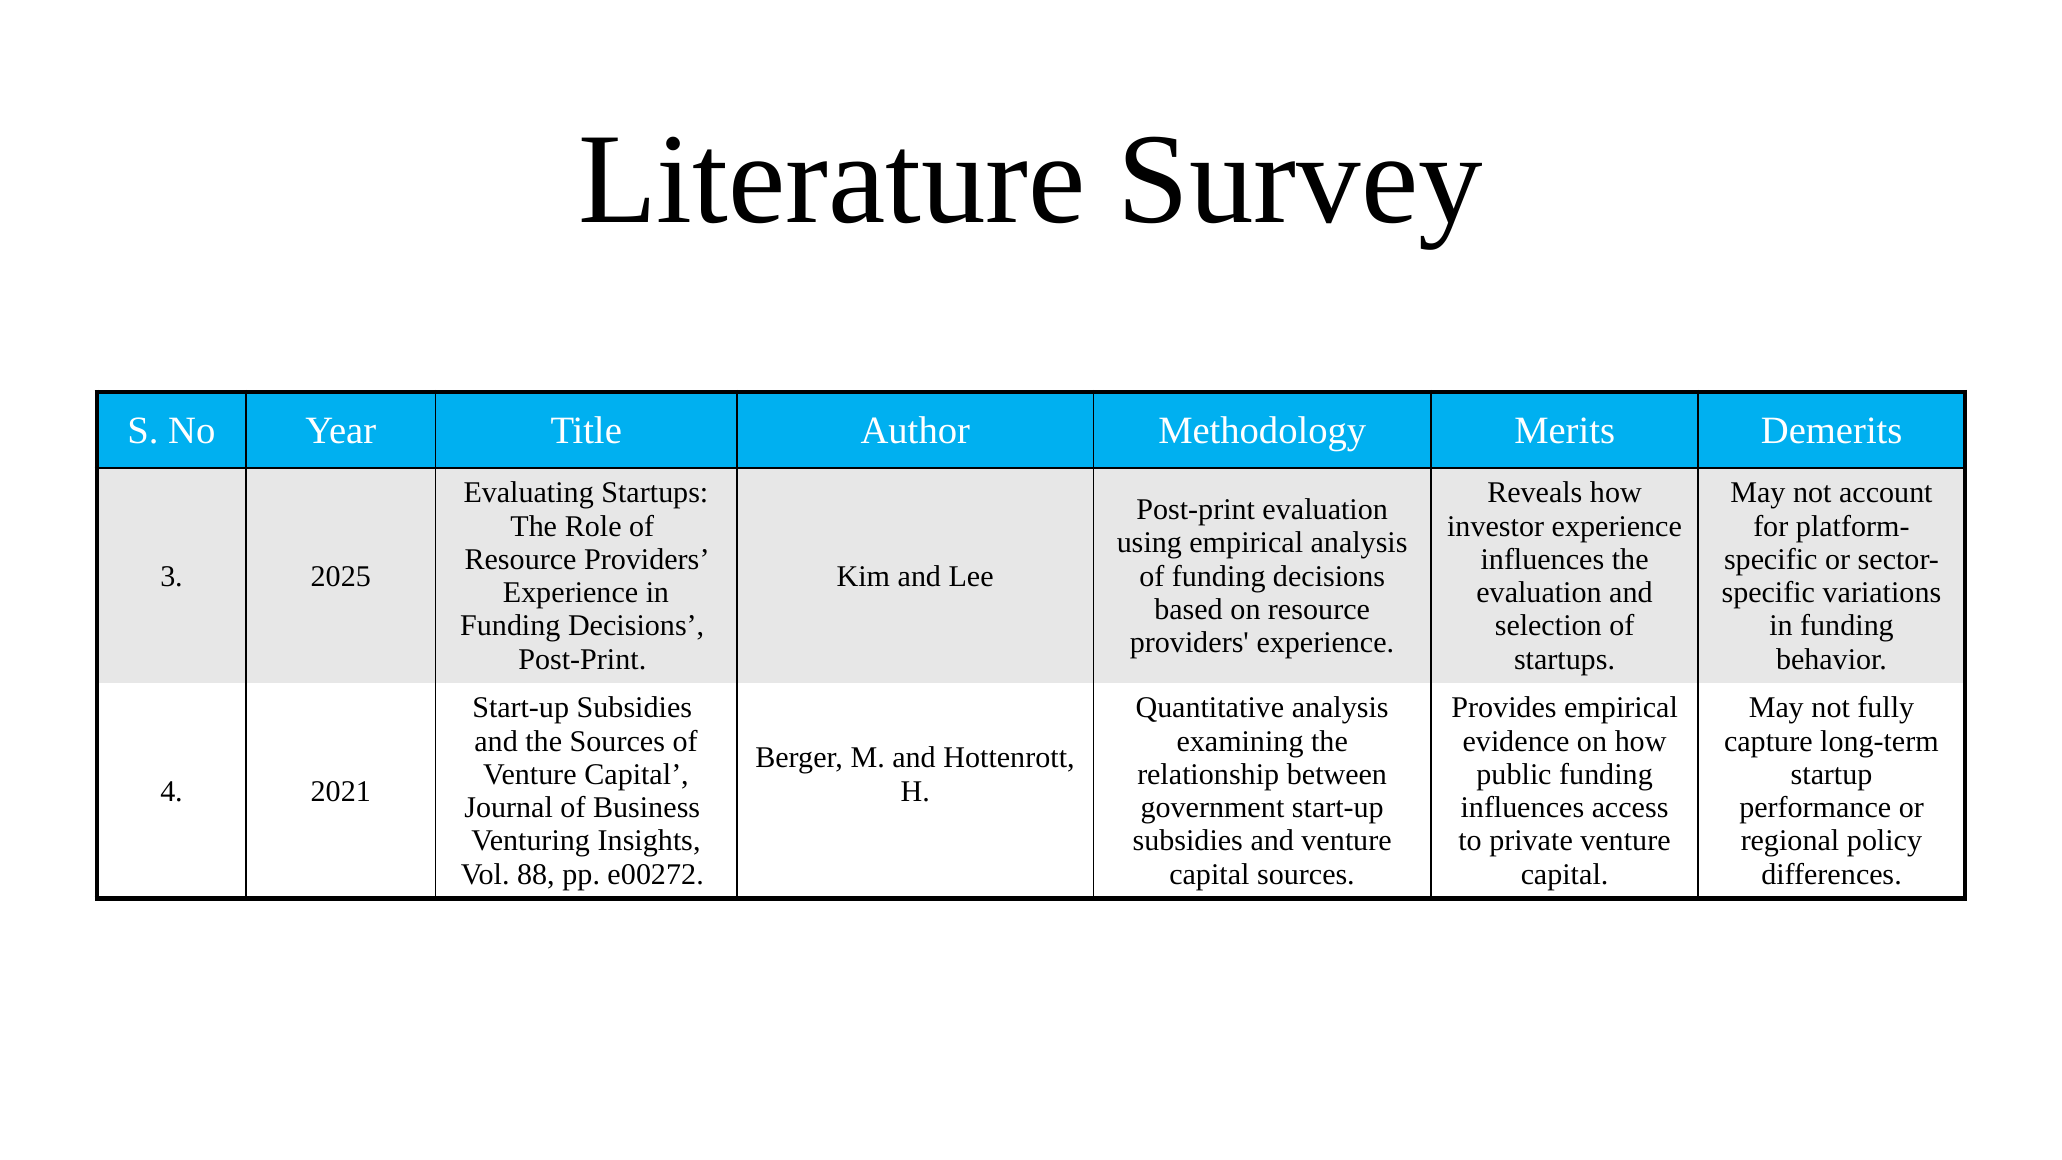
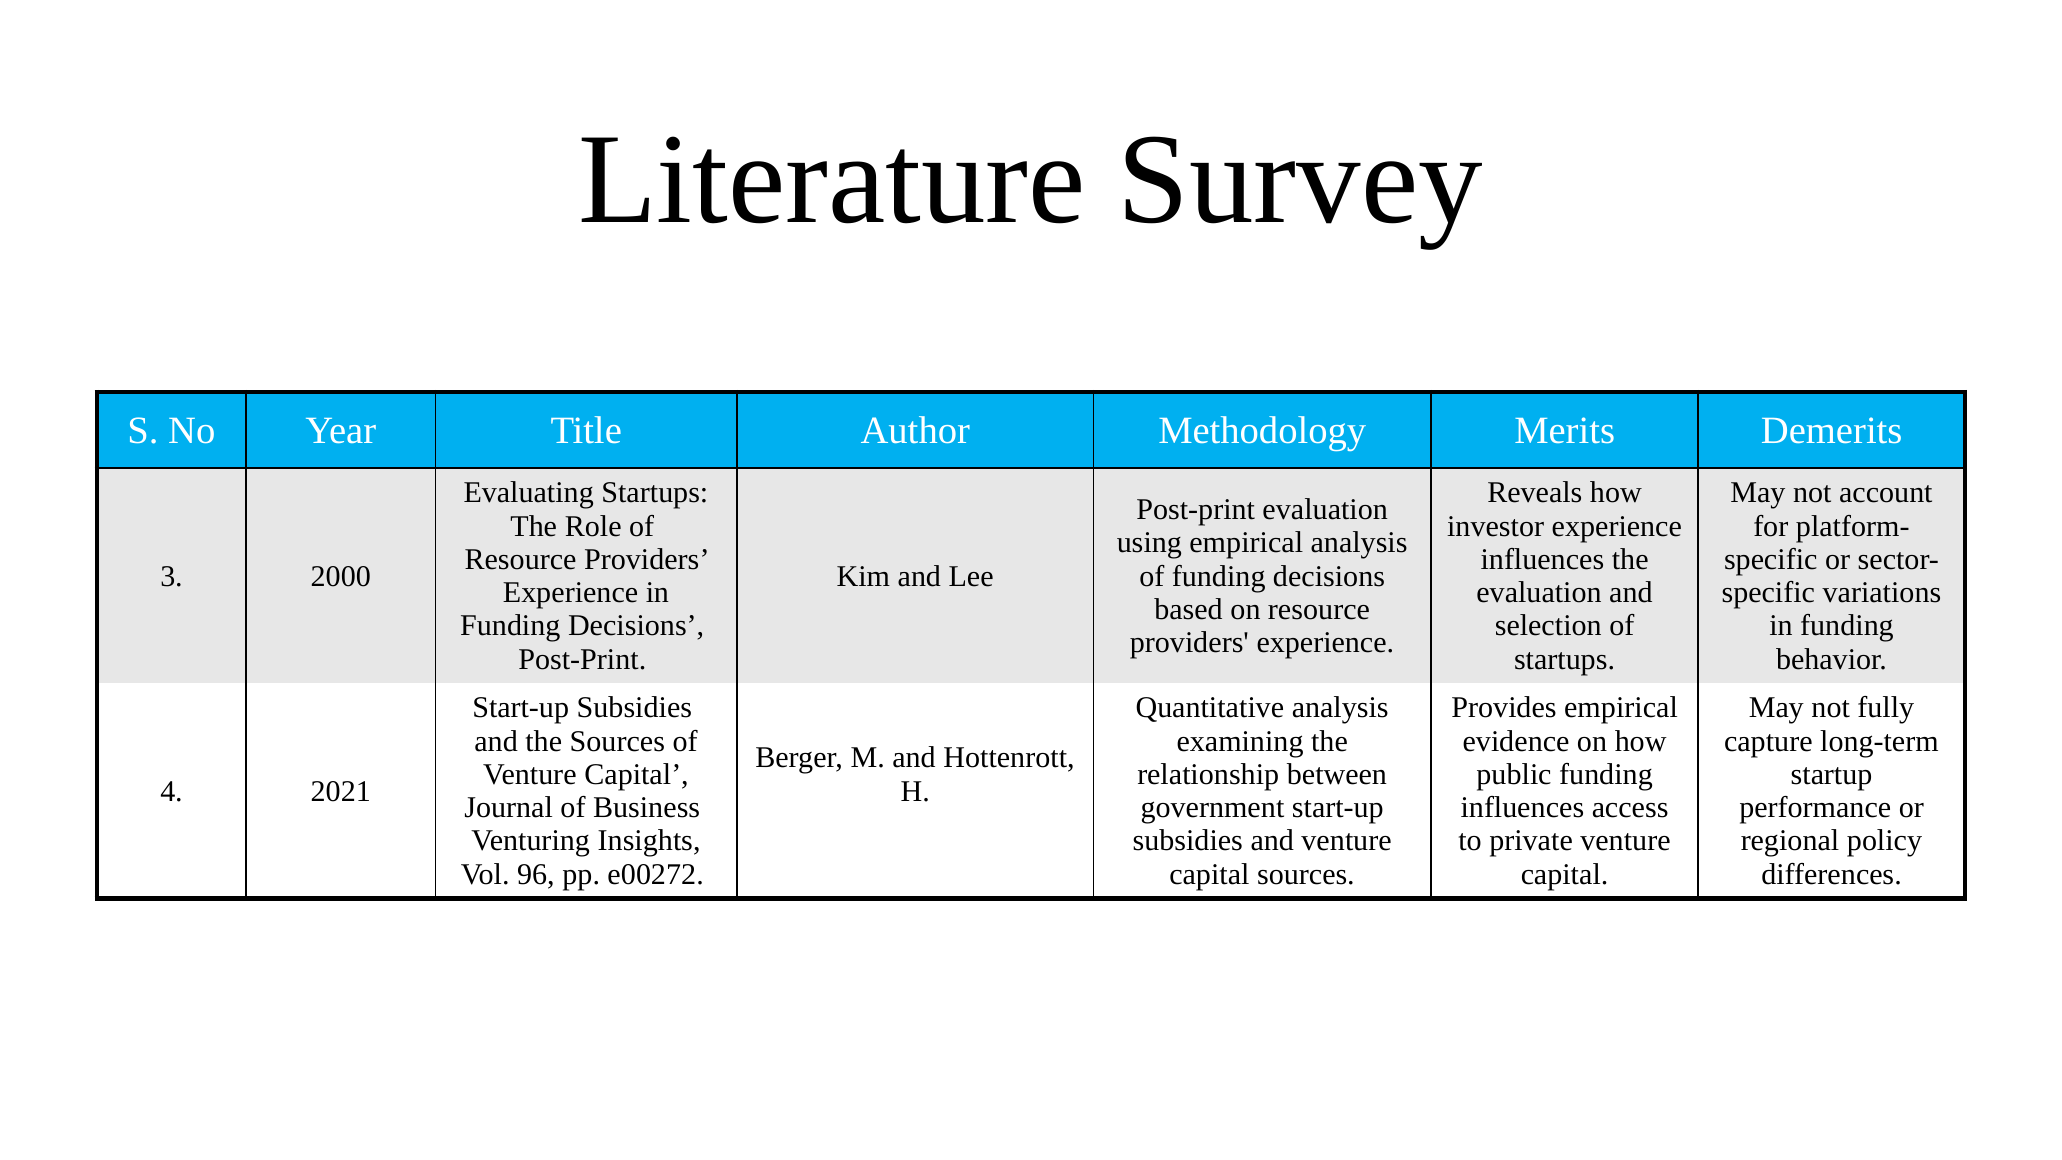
2025: 2025 -> 2000 (341, 576)
88: 88 -> 96 (536, 874)
